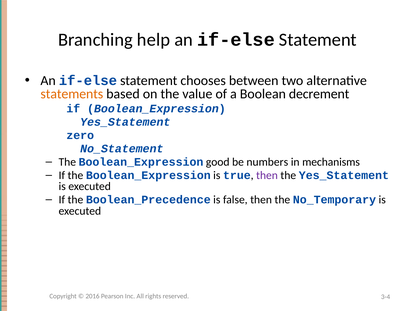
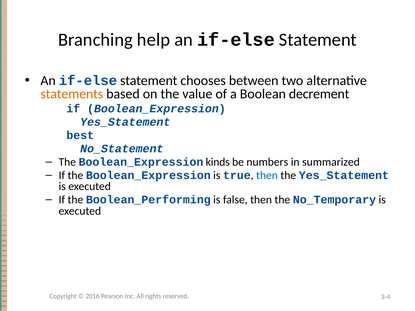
zero: zero -> best (80, 135)
good: good -> kinds (218, 162)
mechanisms: mechanisms -> summarized (331, 162)
then colour: purple -> blue (267, 176)
Boolean_Precedence: Boolean_Precedence -> Boolean_Performing (148, 200)
